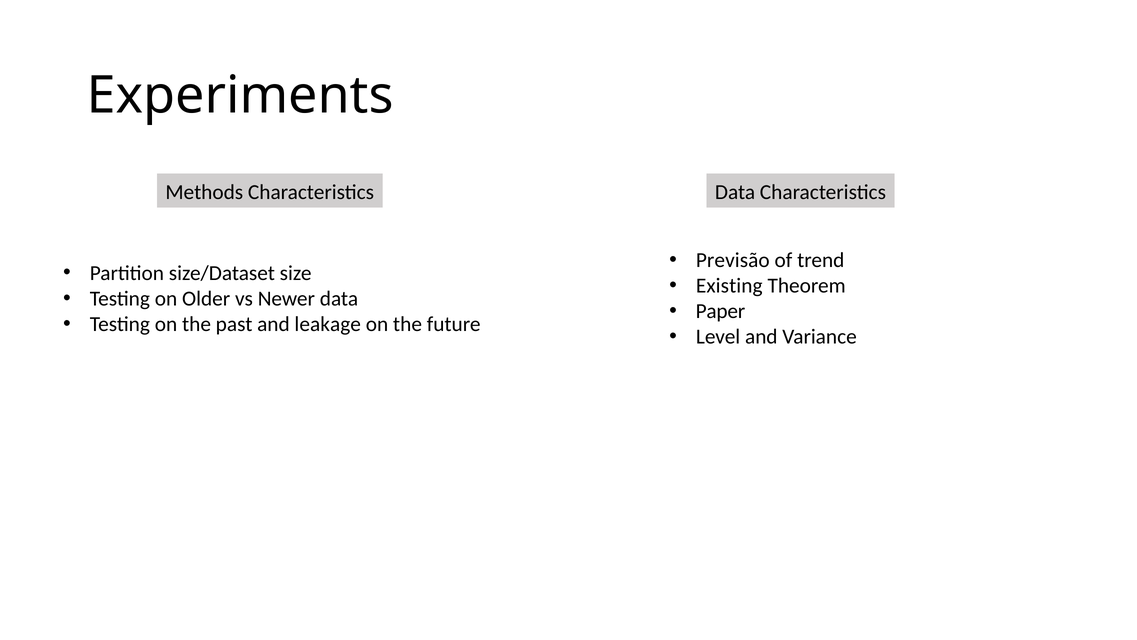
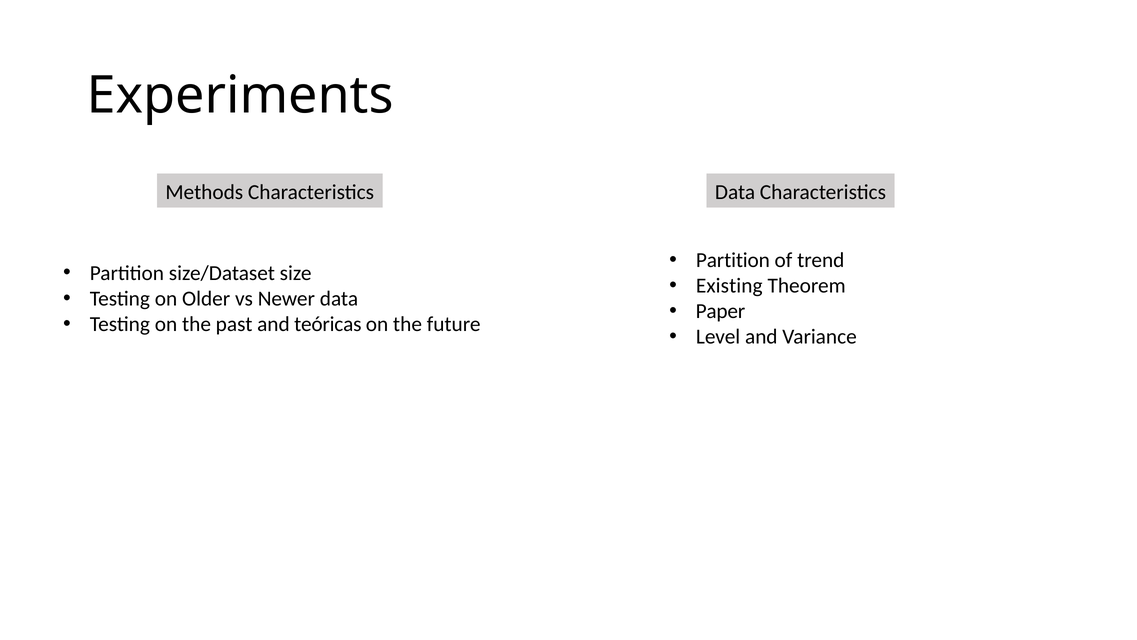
Previsão: Previsão -> Partition (733, 260)
leakage: leakage -> teóricas (328, 324)
